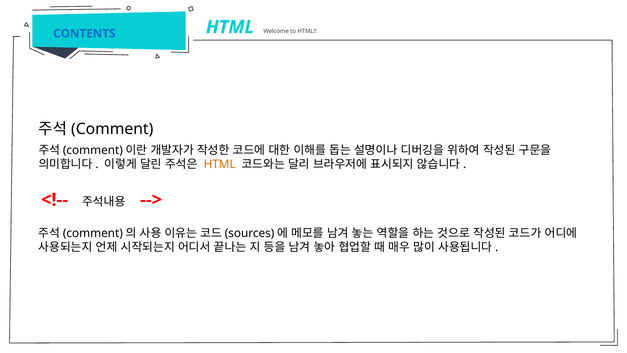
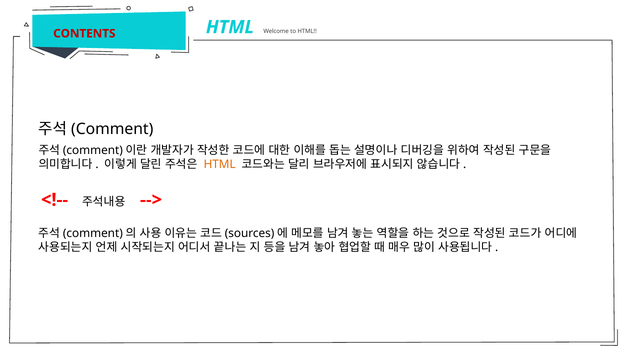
CONTENTS colour: blue -> red (84, 33)
